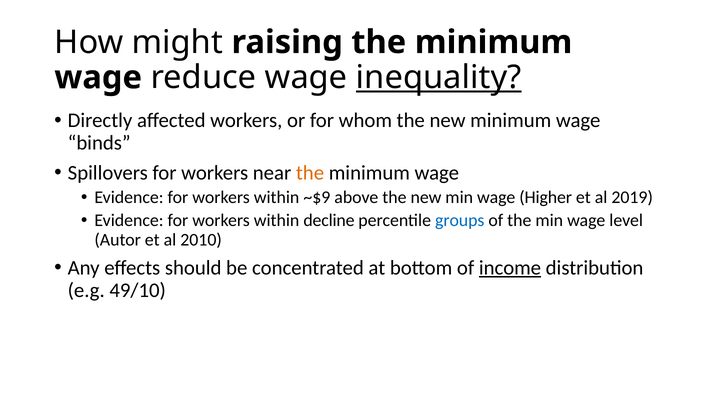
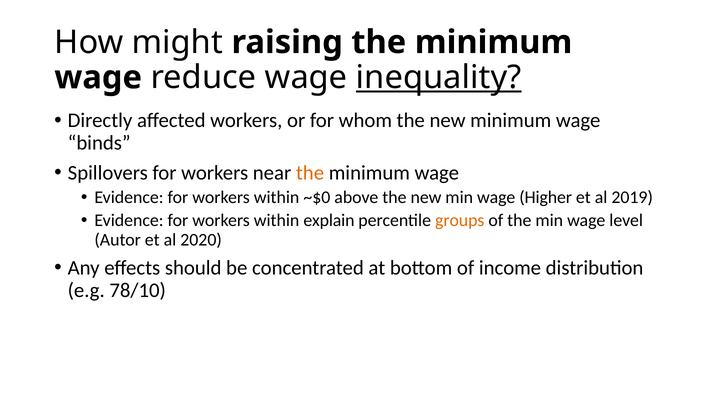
~$9: ~$9 -> ~$0 (317, 197)
decline: decline -> explain (329, 220)
groups colour: blue -> orange (460, 220)
2010: 2010 -> 2020 (201, 240)
income underline: present -> none (510, 268)
49/10: 49/10 -> 78/10 (138, 290)
